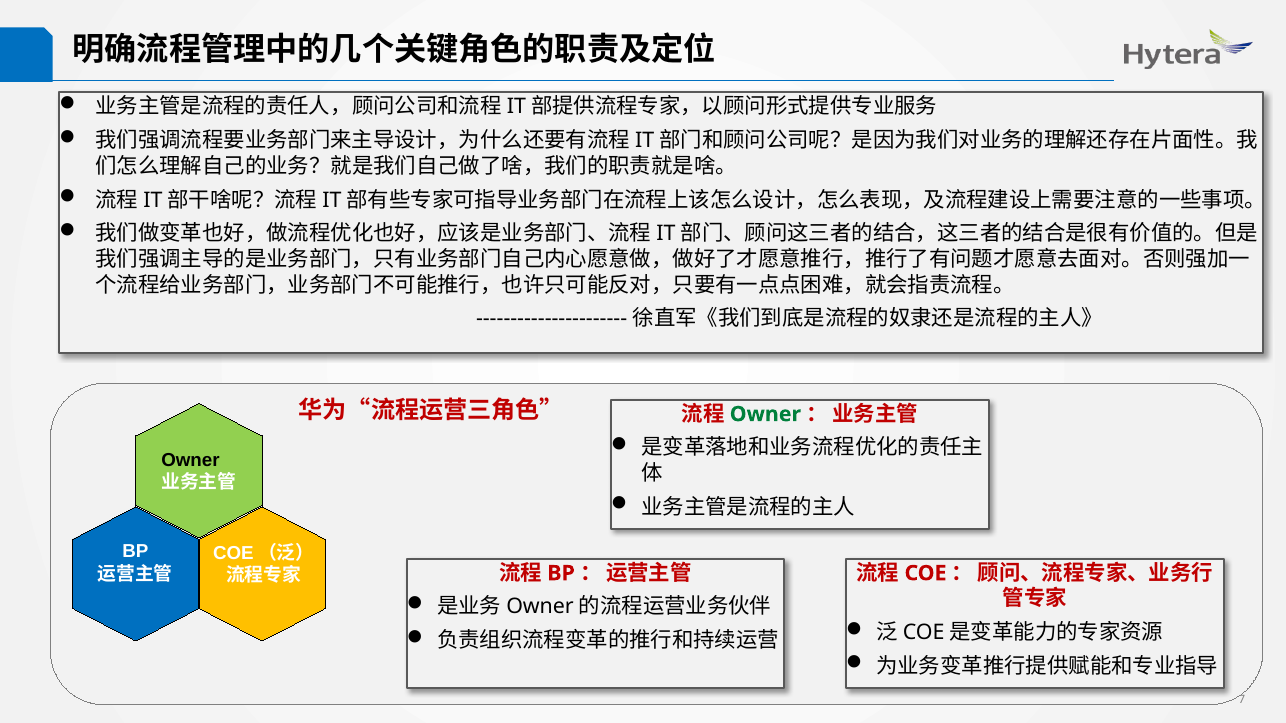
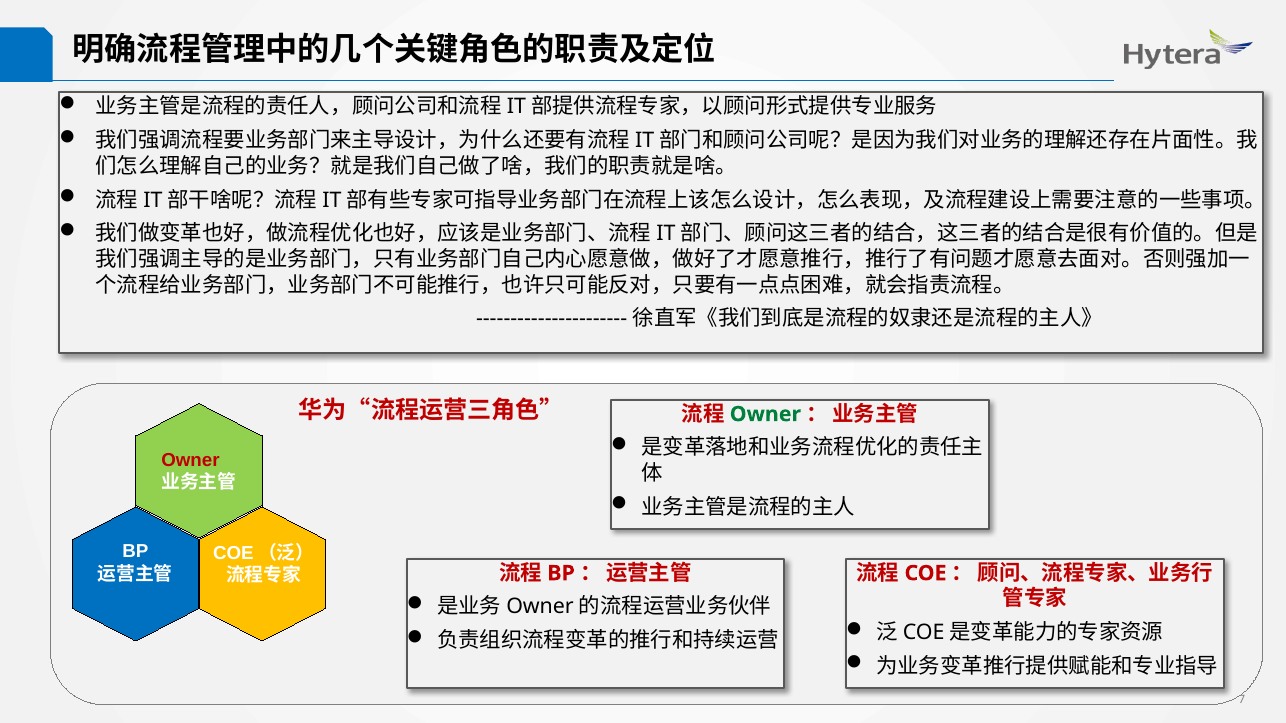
Owner colour: black -> red (190, 460)
